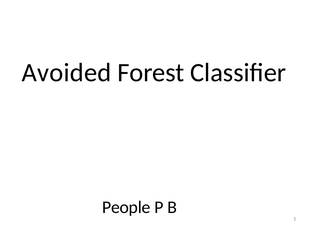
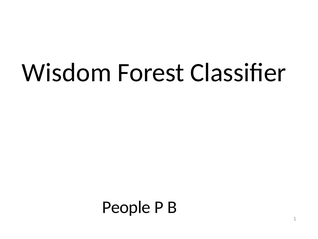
Avoided: Avoided -> Wisdom (67, 73)
